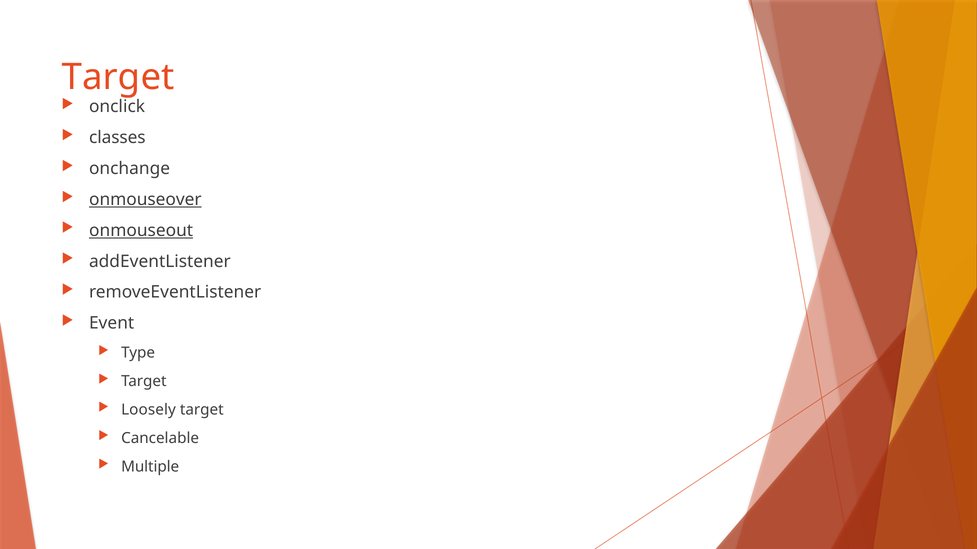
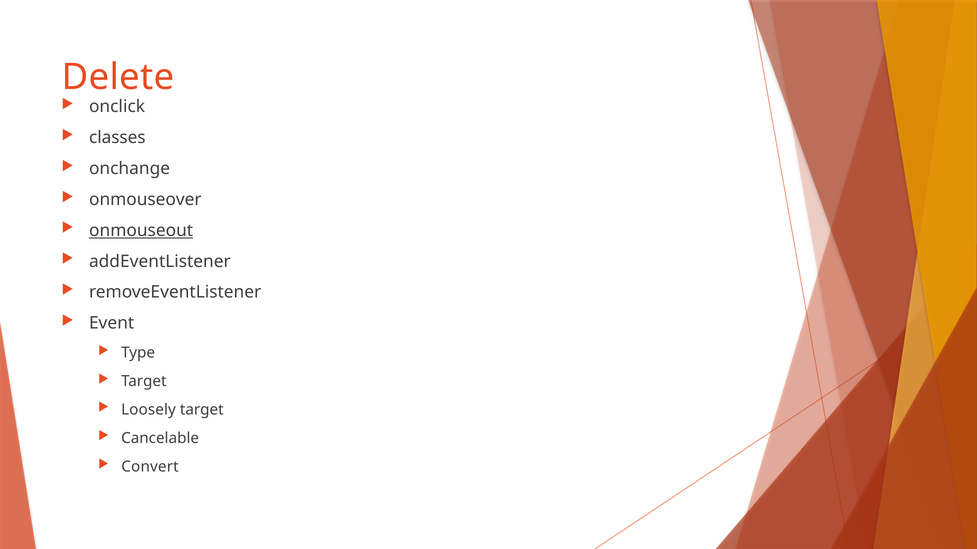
Target: Target -> Delete (118, 77)
onmouseover underline: present -> none (145, 200)
Multiple: Multiple -> Convert (150, 467)
